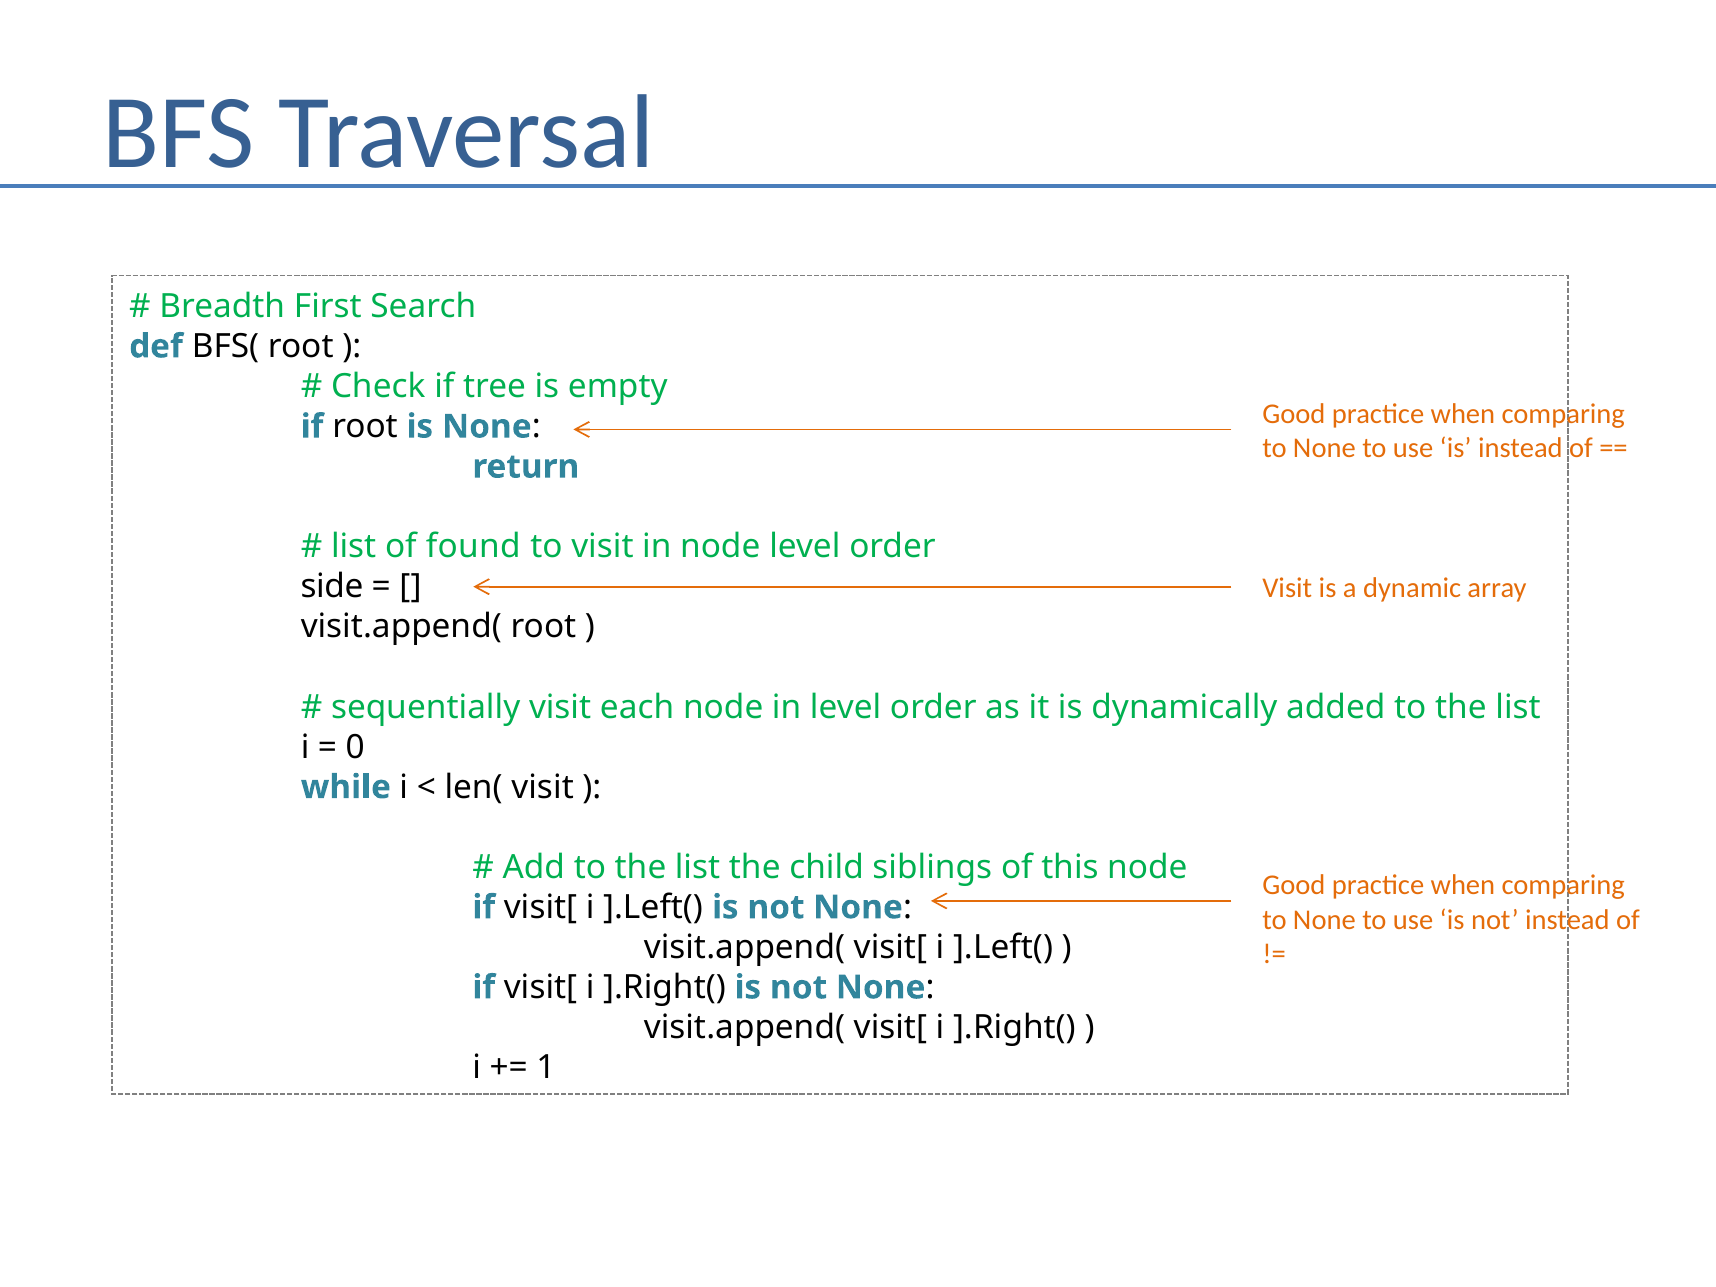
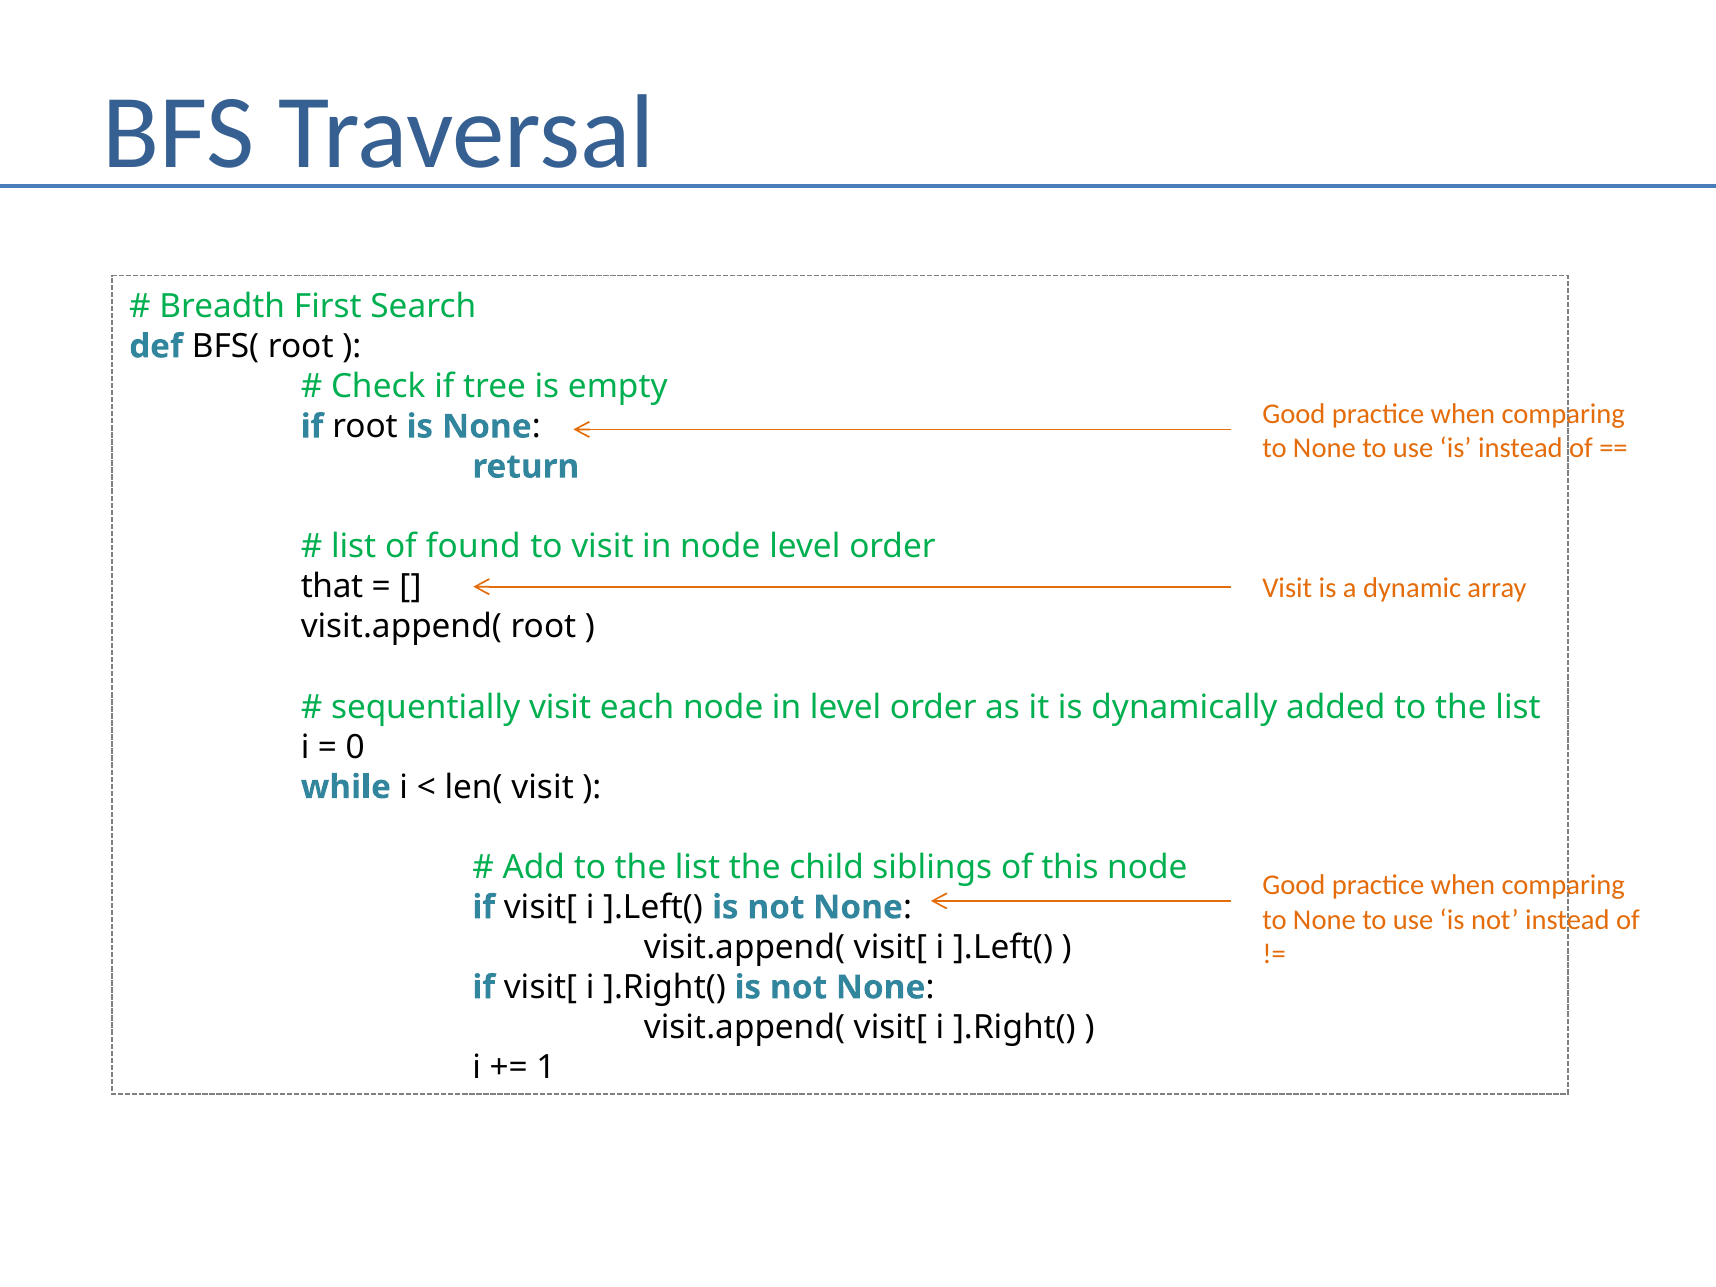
side: side -> that (332, 587)
